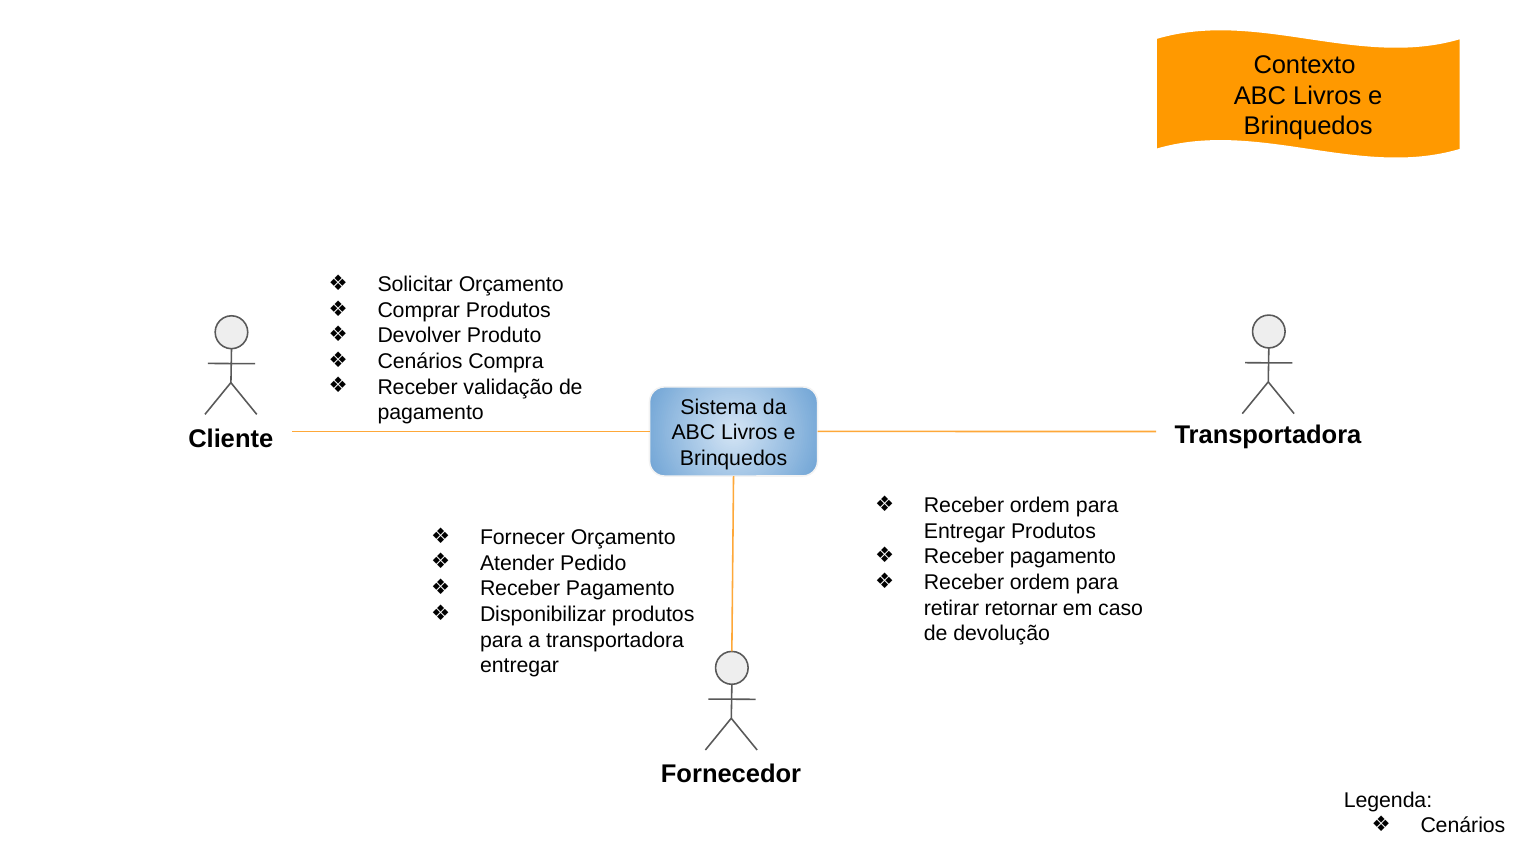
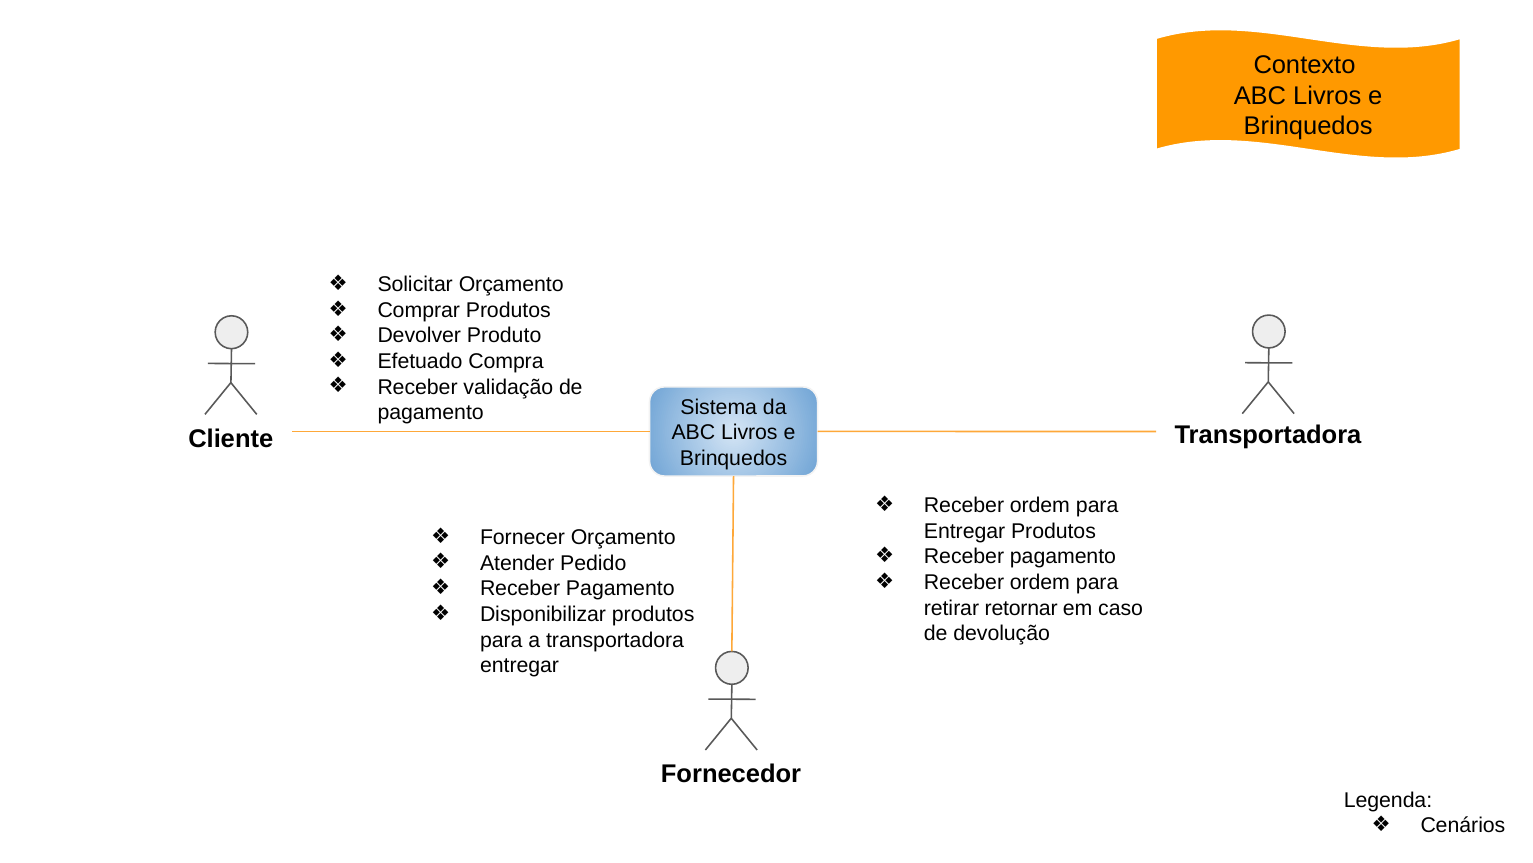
Cenários: Cenários -> Efetuado (420, 361)
